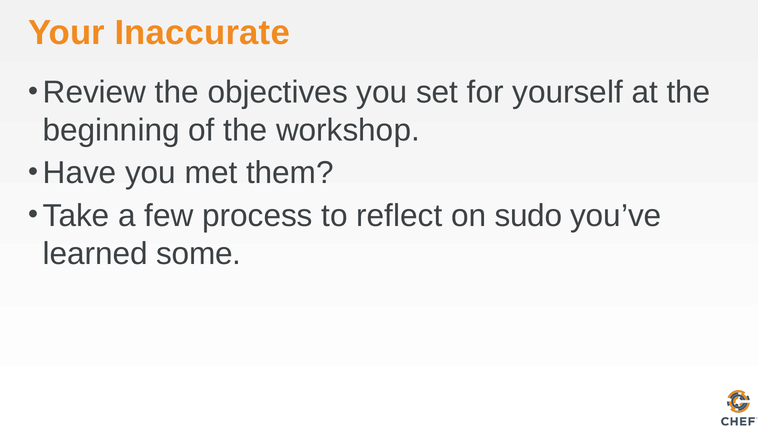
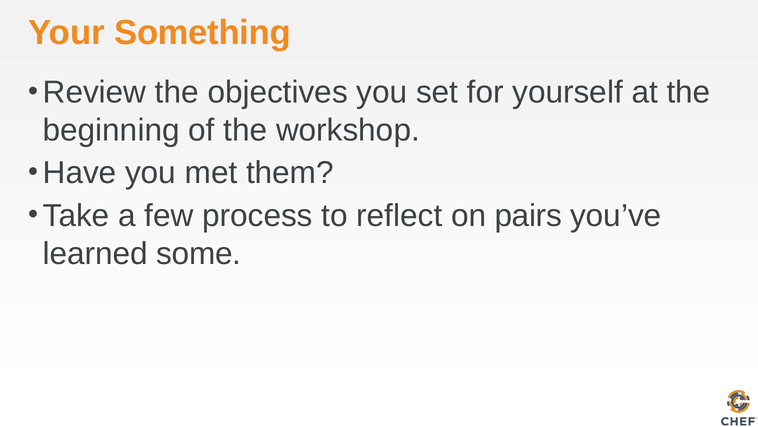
Inaccurate: Inaccurate -> Something (202, 33)
sudo: sudo -> pairs (528, 215)
